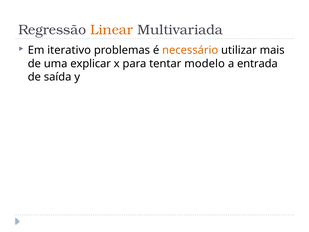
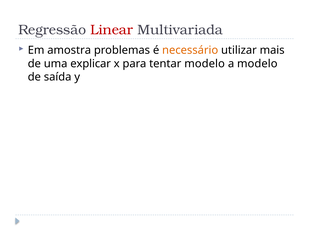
Linear colour: orange -> red (112, 30)
iterativo: iterativo -> amostra (69, 50)
a entrada: entrada -> modelo (257, 64)
